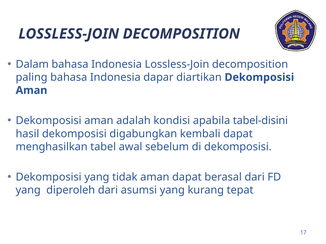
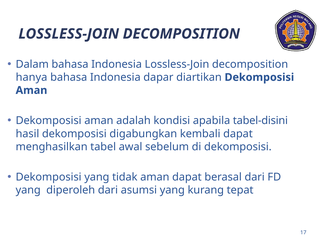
paling: paling -> hanya (32, 77)
